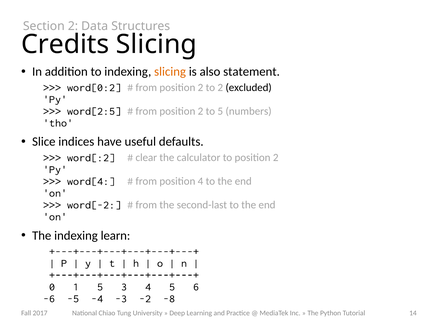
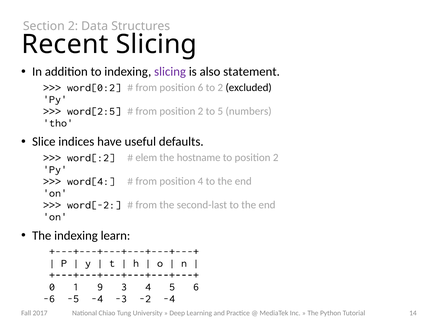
Credits: Credits -> Recent (65, 44)
slicing colour: orange -> purple (170, 72)
2: 2 -> 6 (201, 87)
clear: clear -> elem (146, 157)
calculator: calculator -> hostname (199, 157)
1 5: 5 -> 9 (100, 287)
-2 -8: -8 -> -4 (169, 298)
